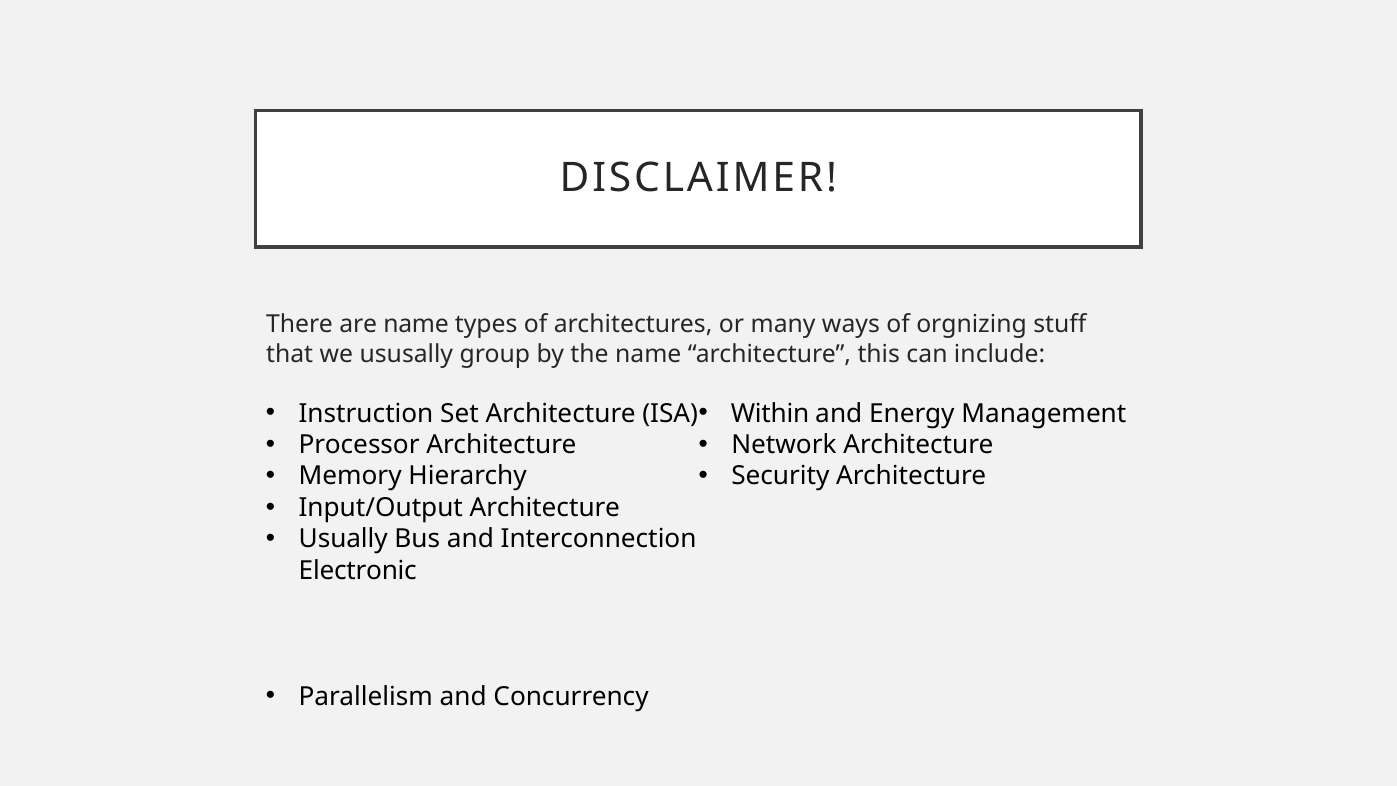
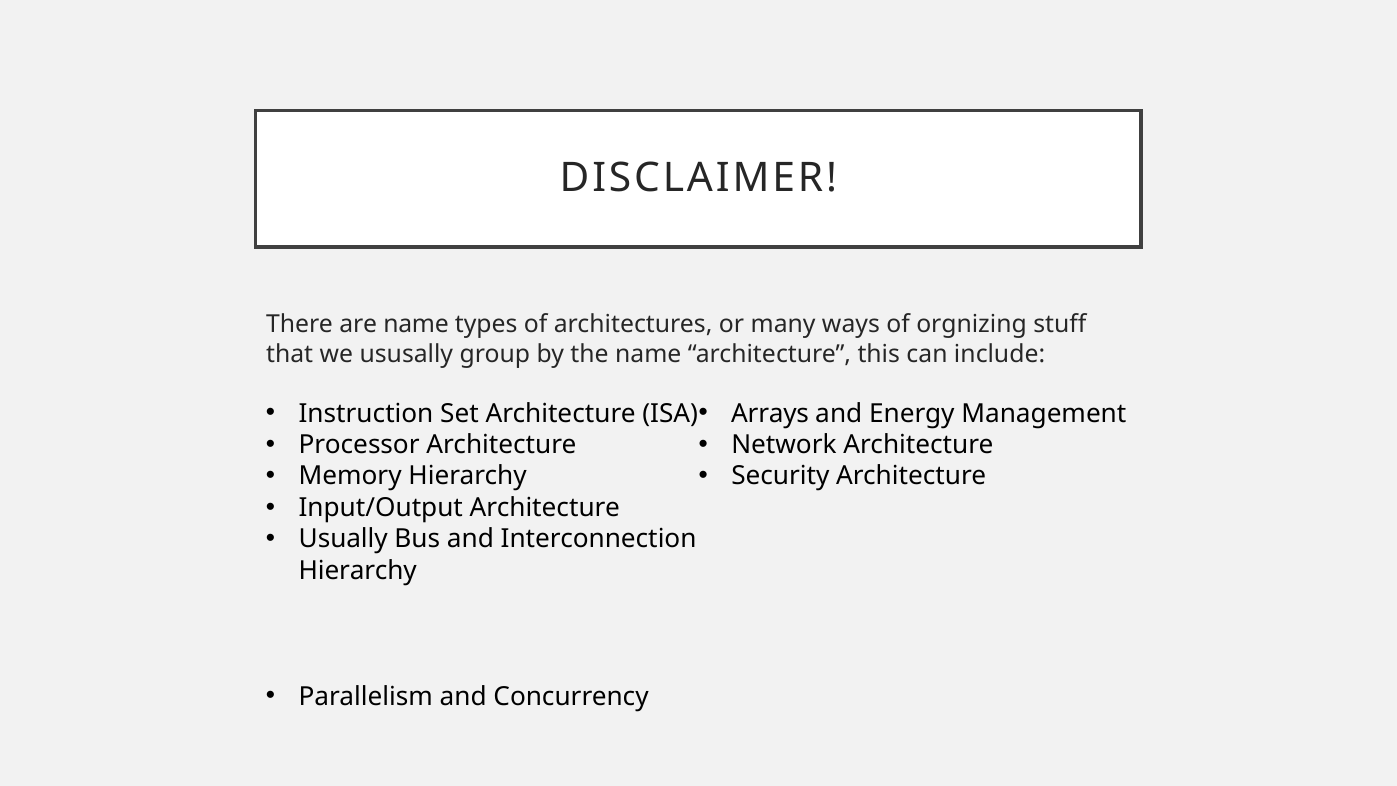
Within: Within -> Arrays (770, 413)
Electronic: Electronic -> Hierarchy (358, 571)
